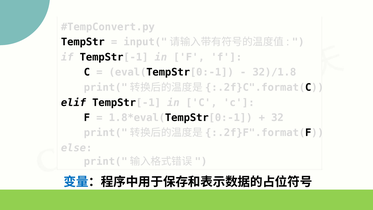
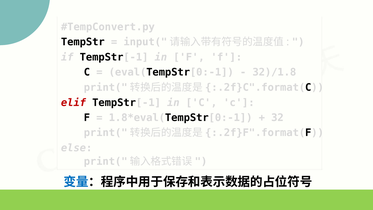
elif colour: black -> red (73, 103)
